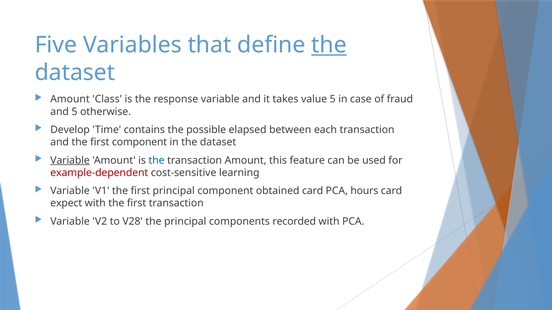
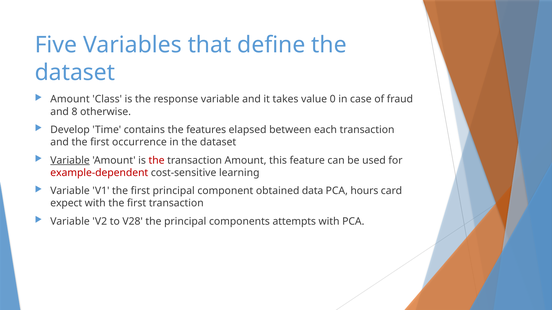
the underline: present -> none (329, 45)
value 5: 5 -> 0 (333, 99)
and 5: 5 -> 8 (75, 112)
possible: possible -> features (206, 130)
first component: component -> occurrence (139, 142)
the colour: blue -> red (157, 161)
obtained card: card -> data (313, 191)
recorded: recorded -> attempts (294, 222)
